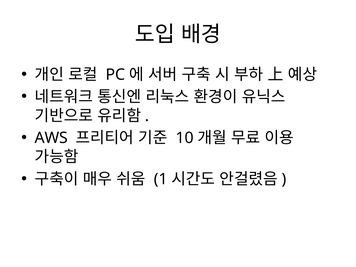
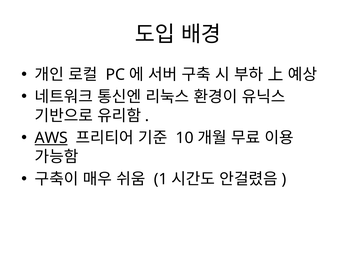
AWS underline: none -> present (51, 138)
